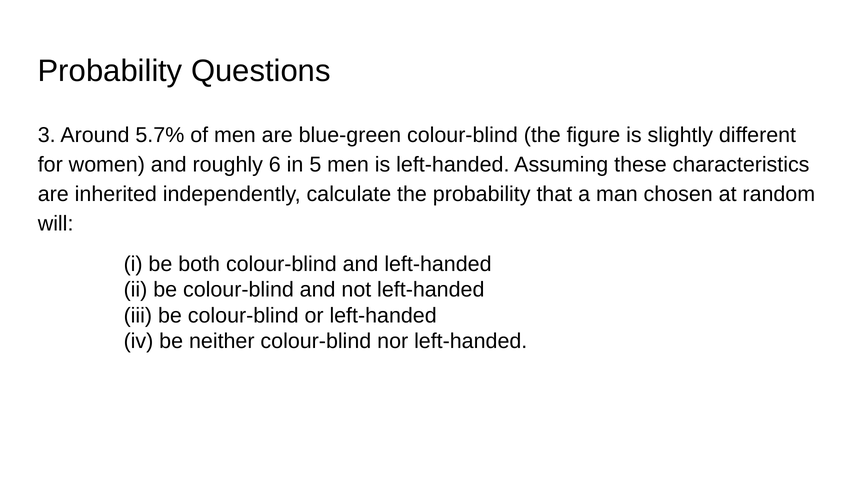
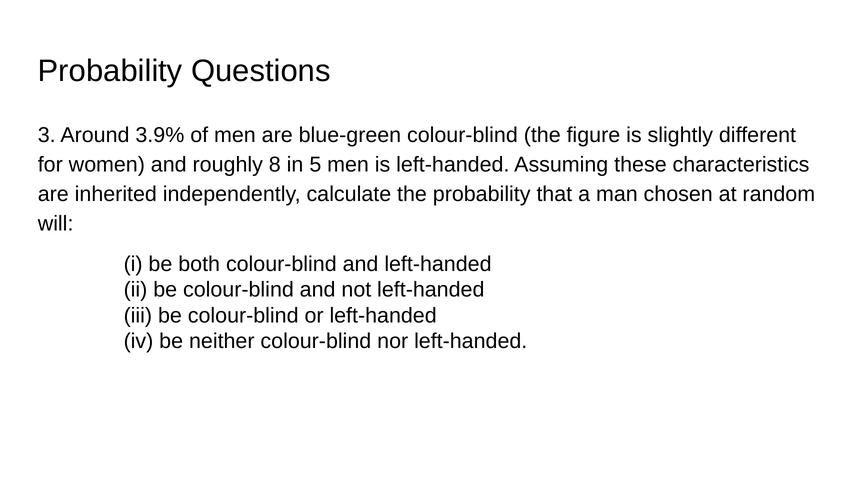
5.7%: 5.7% -> 3.9% (160, 135)
6: 6 -> 8 (275, 165)
